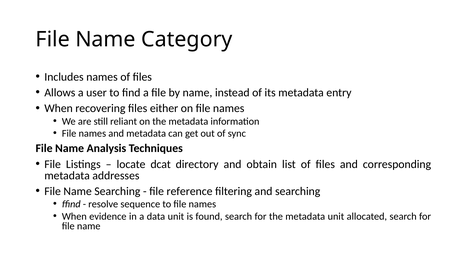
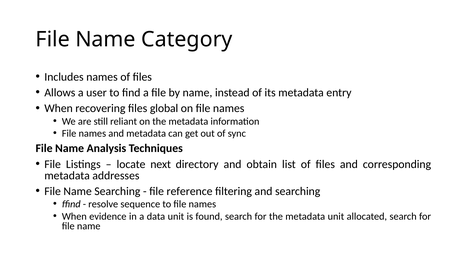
either: either -> global (164, 108)
dcat: dcat -> next (161, 164)
